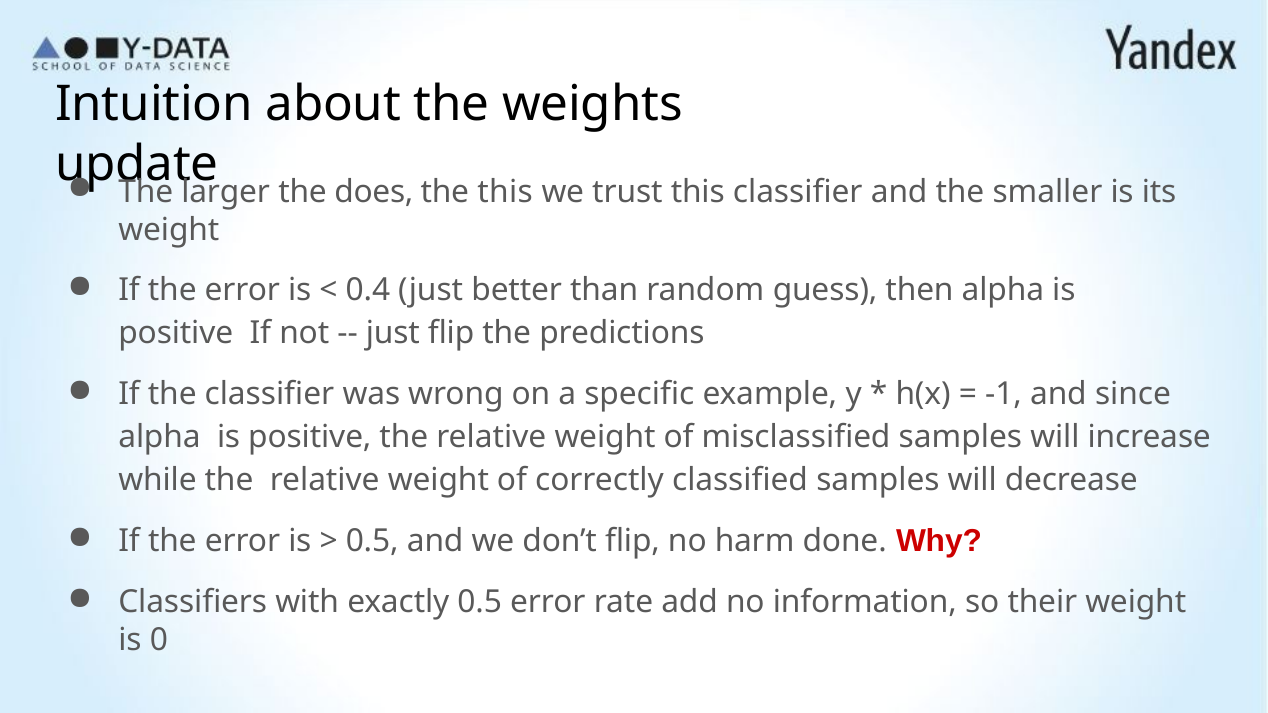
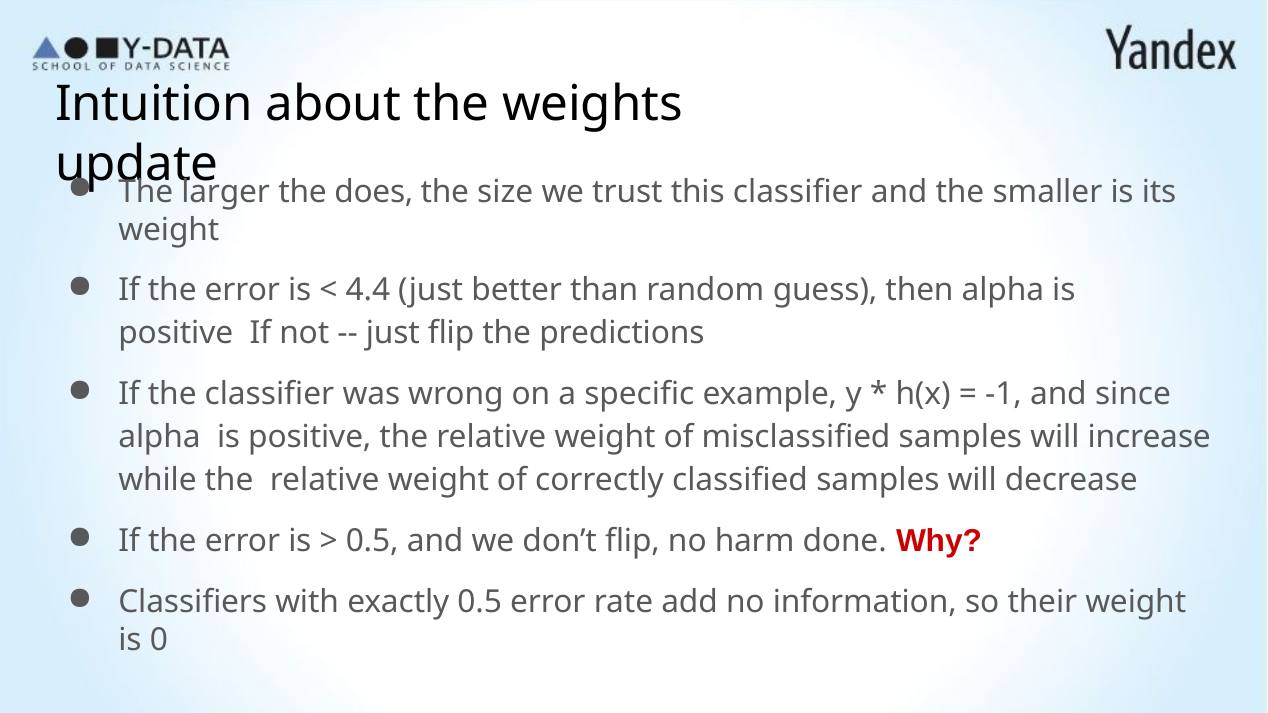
the this: this -> size (505, 192)
0.4: 0.4 -> 4.4 (368, 290)
